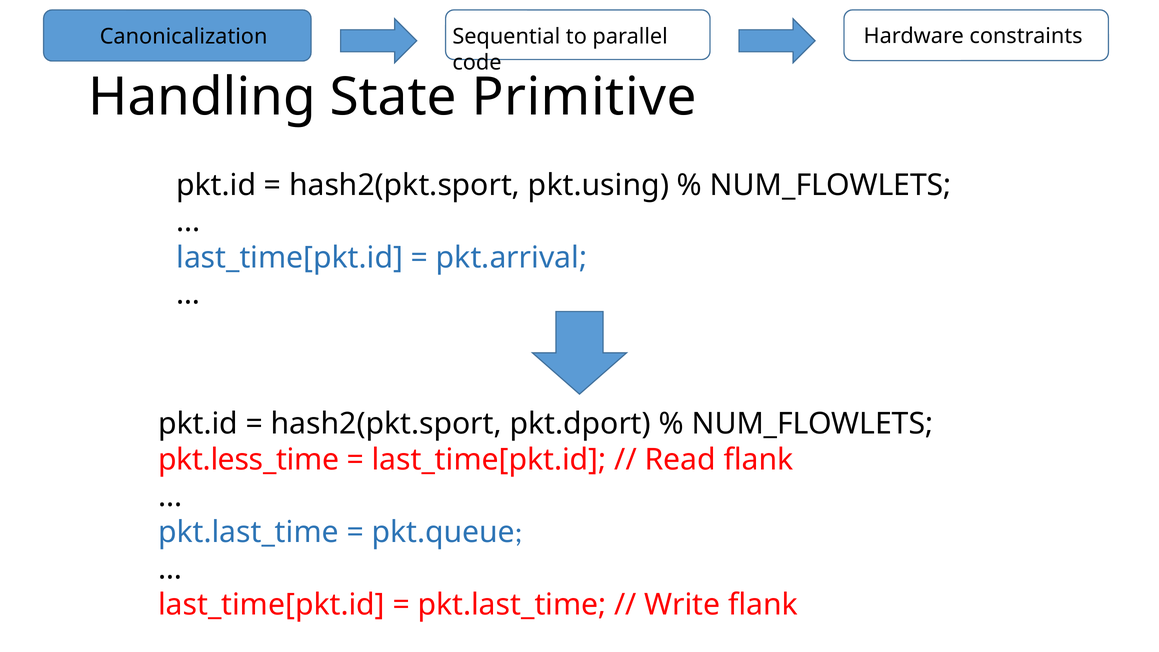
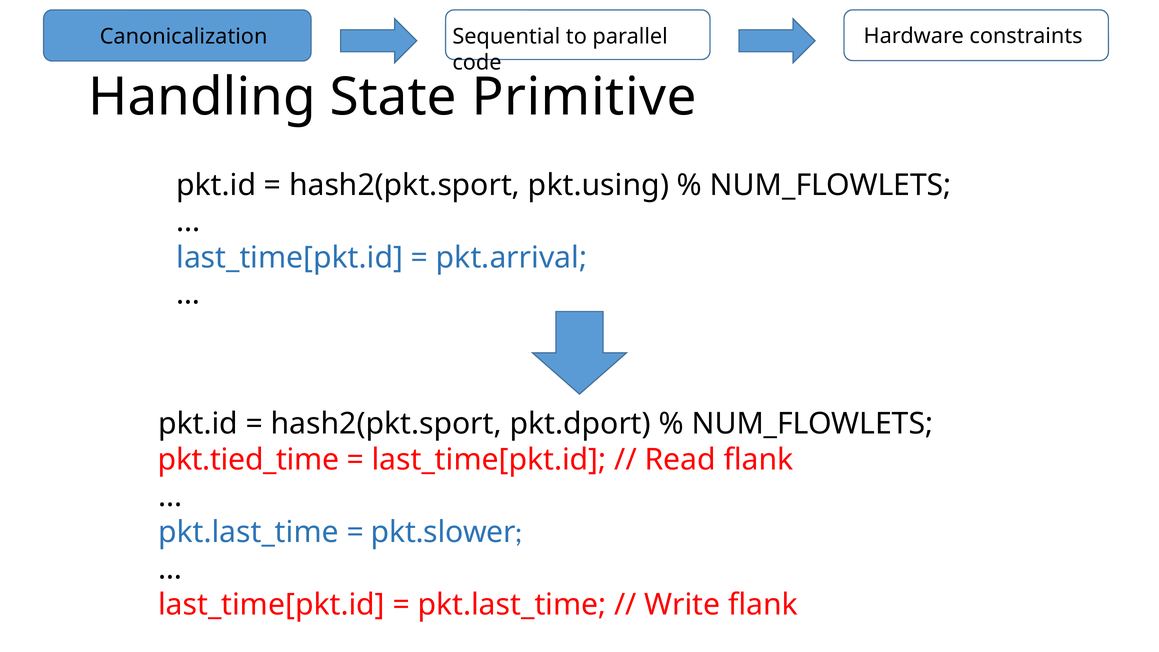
pkt.less_time: pkt.less_time -> pkt.tied_time (249, 460)
pkt.queue: pkt.queue -> pkt.slower (443, 532)
